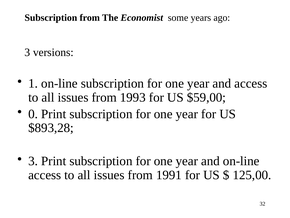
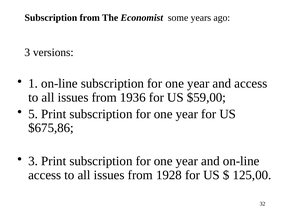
1993: 1993 -> 1936 (133, 97)
0: 0 -> 5 (33, 114)
$893,28: $893,28 -> $675,86 (51, 128)
1991: 1991 -> 1928 (169, 175)
